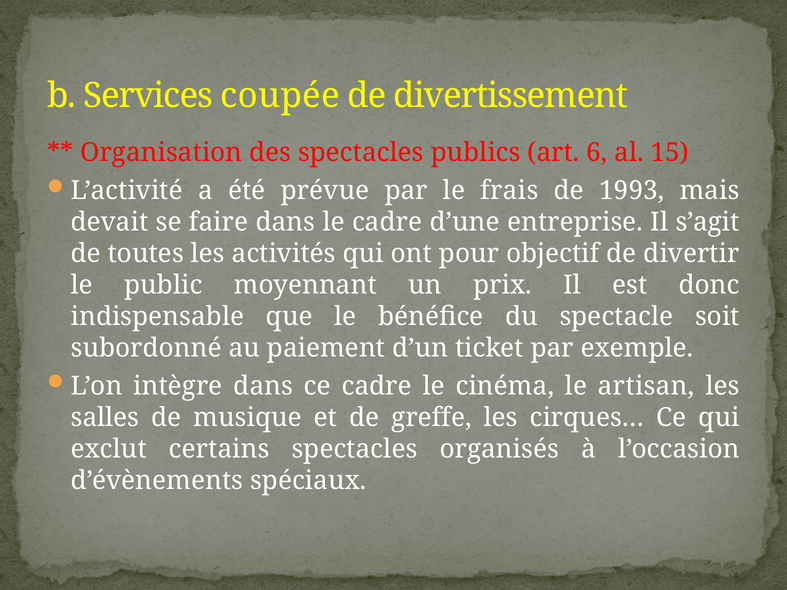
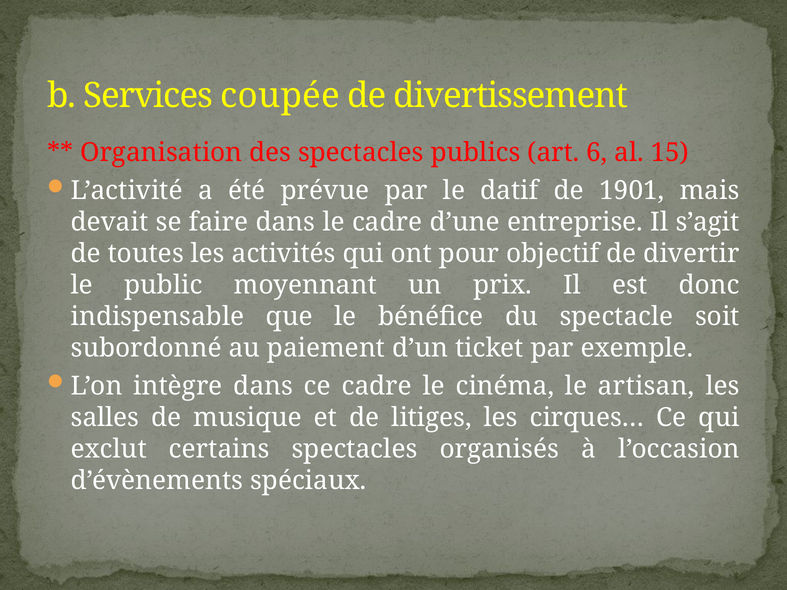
frais: frais -> datif (509, 191)
1993: 1993 -> 1901 (632, 191)
greffe: greffe -> litiges (432, 418)
